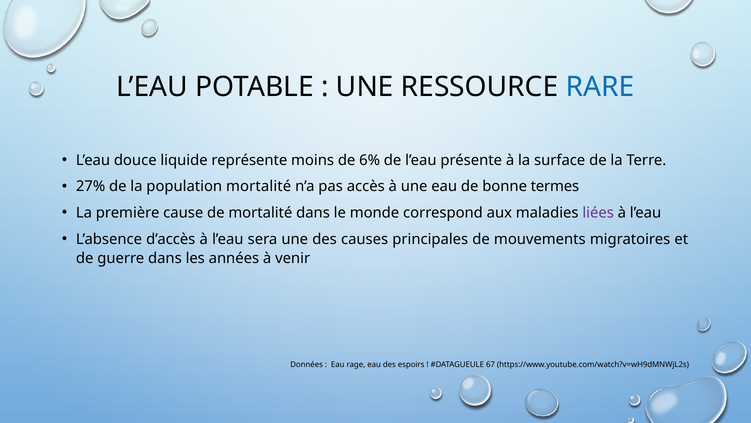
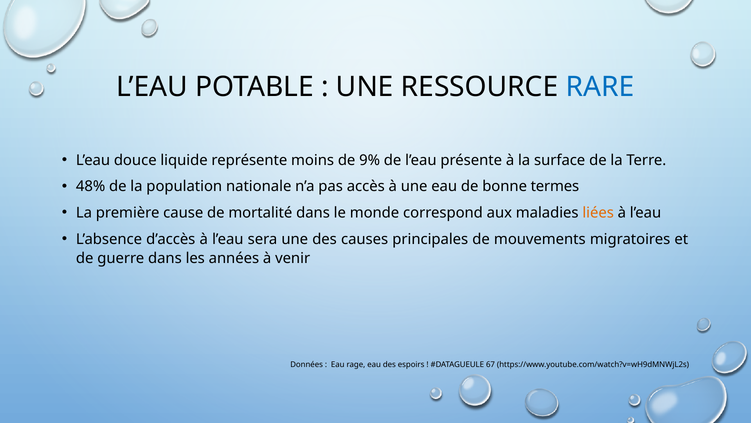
6%: 6% -> 9% (370, 160)
27%: 27% -> 48% (91, 186)
population mortalité: mortalité -> nationale (259, 186)
liées colour: purple -> orange (598, 213)
